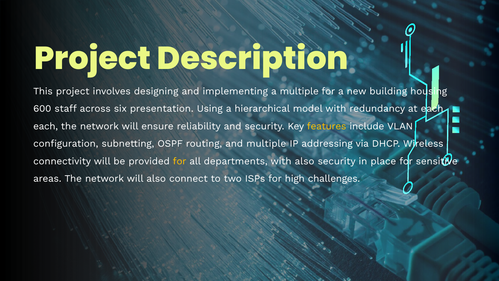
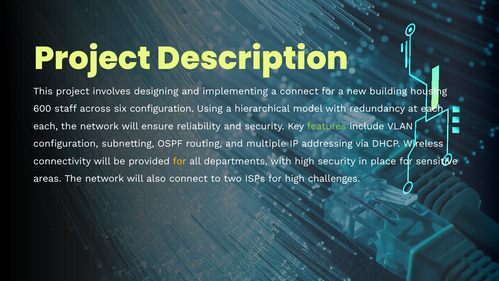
a multiple: multiple -> connect (299, 91)
six presentation: presentation -> configuration (162, 109)
features colour: yellow -> light green (327, 126)
with also: also -> high (305, 161)
